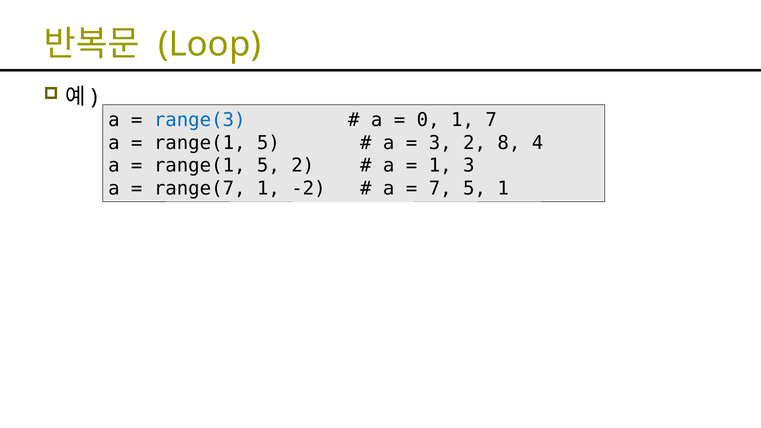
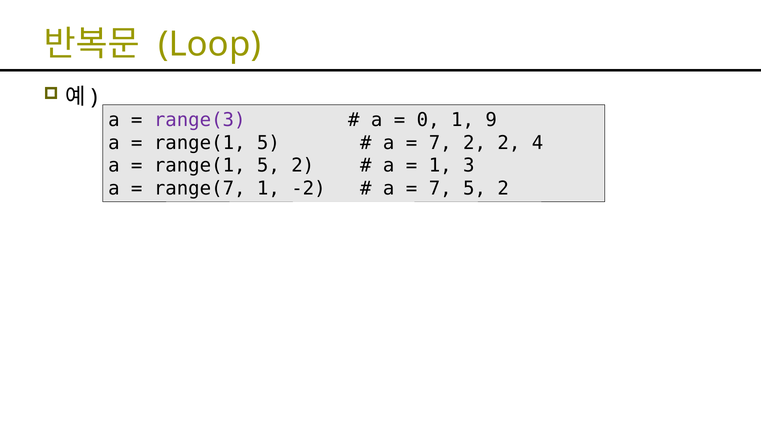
range(3 colour: blue -> purple (200, 120)
1 7: 7 -> 9 (491, 120)
3: 3 -> 7 (440, 143)
2 8: 8 -> 2 (509, 143)
7 5 1: 1 -> 2 (503, 189)
